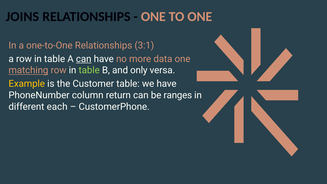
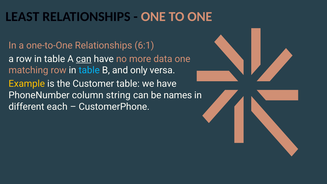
JOINS: JOINS -> LEAST (22, 17)
3:1: 3:1 -> 6:1 (144, 45)
matching underline: present -> none (28, 70)
table colour: light green -> light blue (89, 70)
return: return -> string (118, 95)
ranges: ranges -> names (178, 95)
